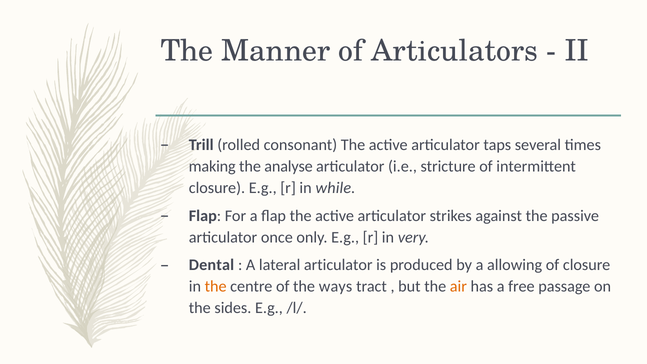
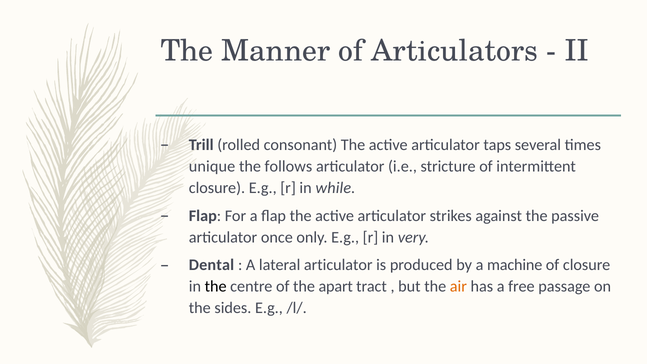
making: making -> unique (212, 166)
analyse: analyse -> follows (288, 166)
allowing: allowing -> machine (515, 265)
the colour: orange -> black (216, 286)
ways: ways -> apart (336, 286)
